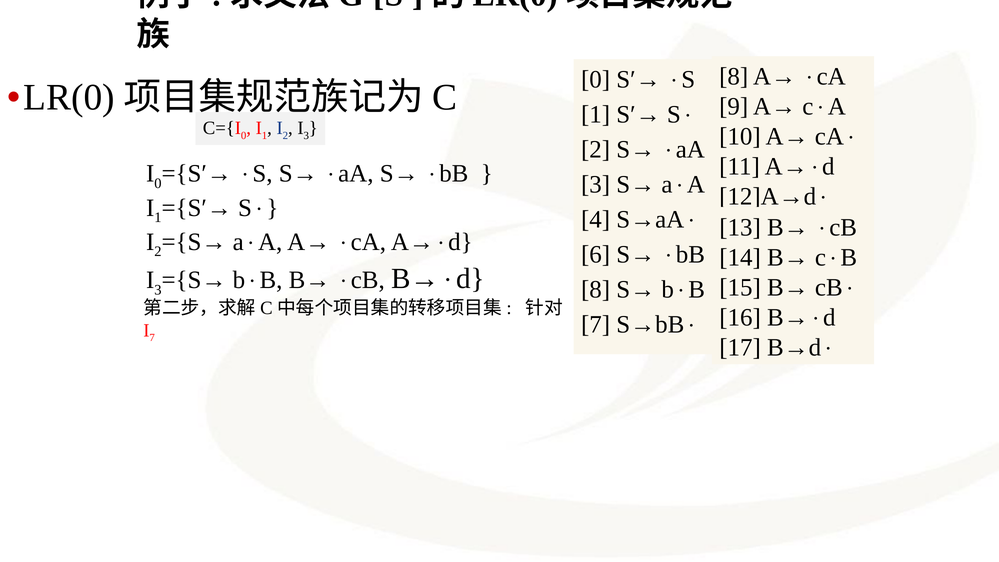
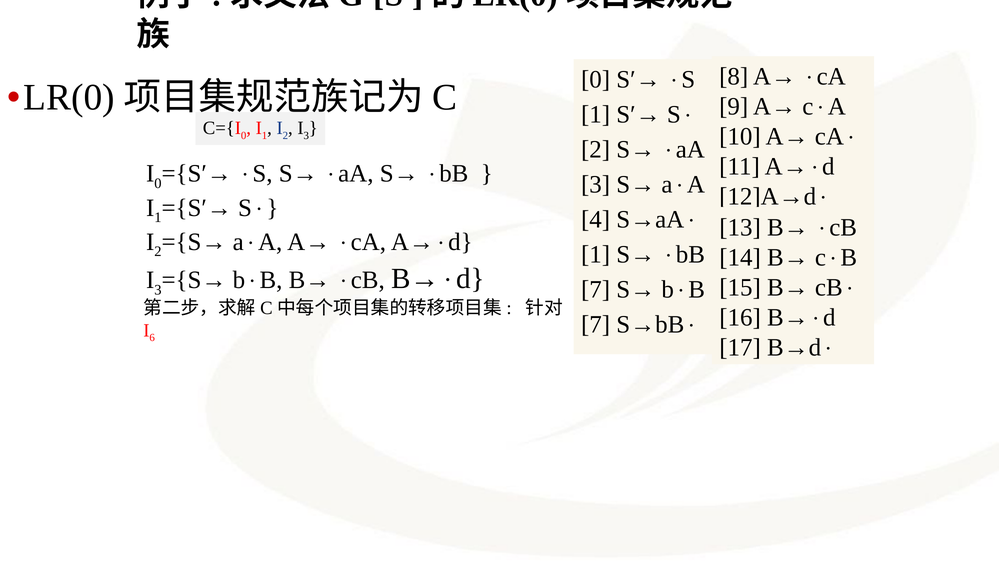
6: 6 -> 1 (596, 254)
8: 8 -> 7 (596, 289)
7: 7 -> 6 (152, 338)
